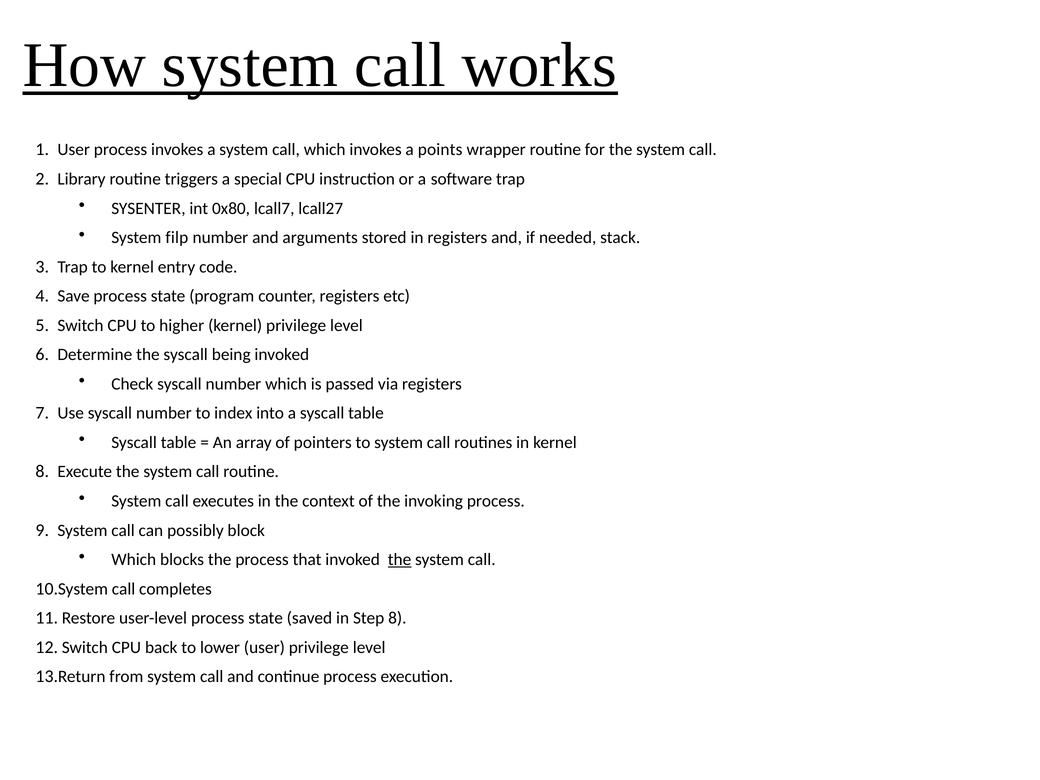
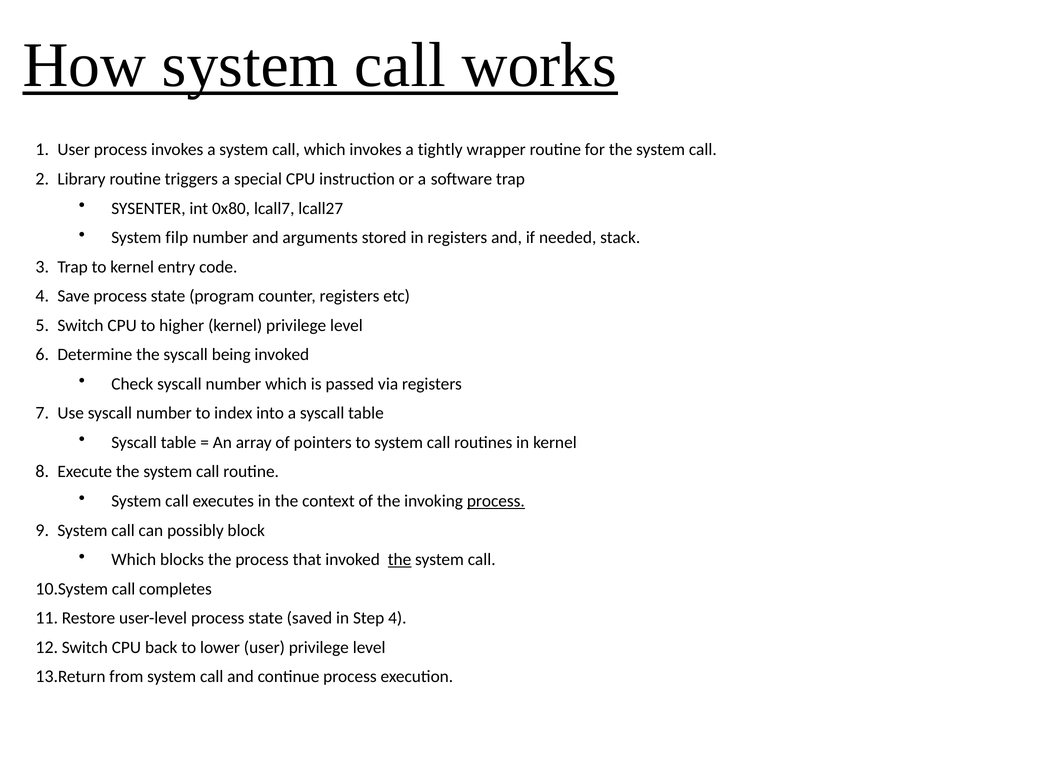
points: points -> tightly (440, 150)
process underline: none -> present (496, 501)
Step 8: 8 -> 4 (397, 618)
